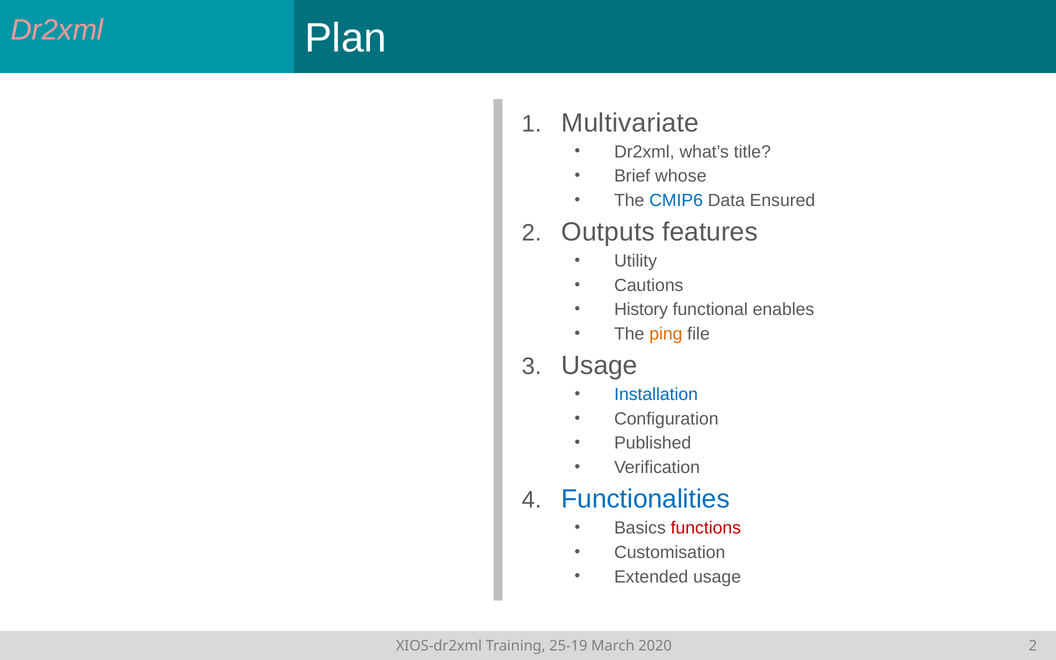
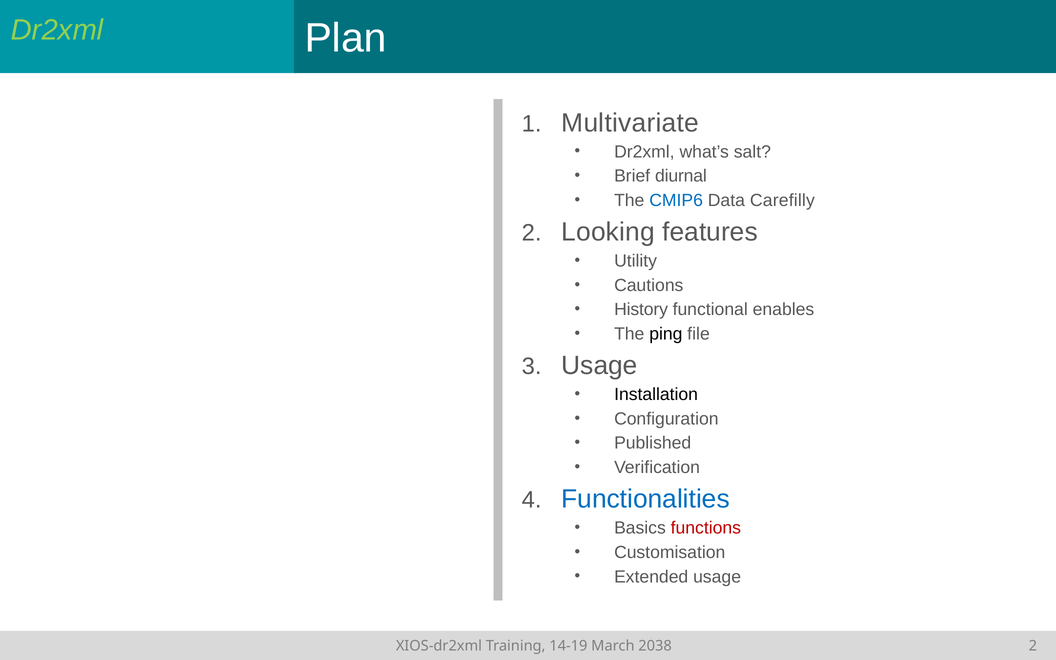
Dr2xml colour: pink -> light green (57, 30)
title: title -> salt (752, 152)
whose: whose -> diurnal (681, 176)
Ensured: Ensured -> Carefilly (782, 200)
Outputs: Outputs -> Looking (608, 232)
ping colour: orange -> black (666, 334)
Installation colour: blue -> black (656, 395)
25-19: 25-19 -> 14-19 (568, 646)
2020: 2020 -> 2038 (655, 646)
